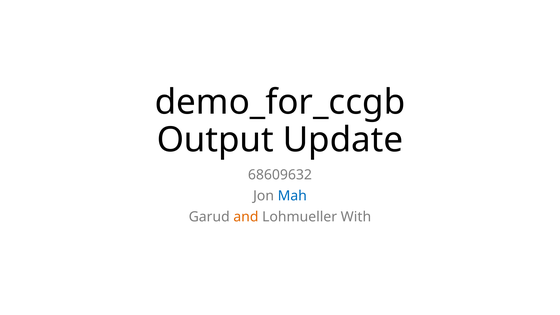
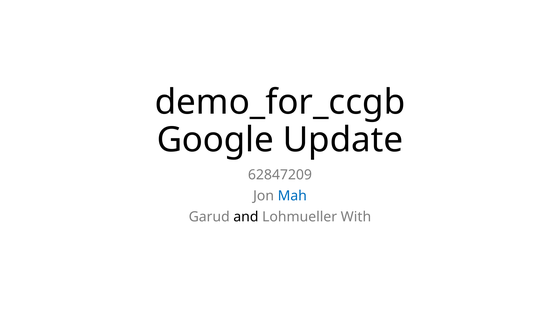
Output: Output -> Google (215, 140)
68609632: 68609632 -> 62847209 (280, 175)
and colour: orange -> black (246, 217)
